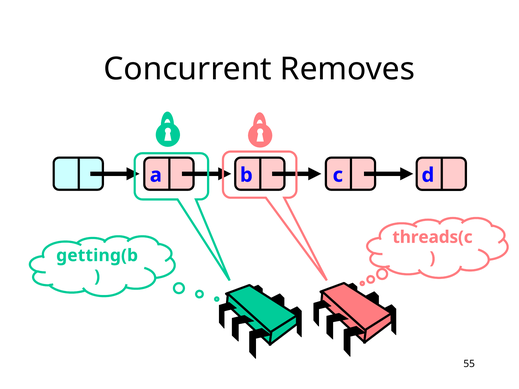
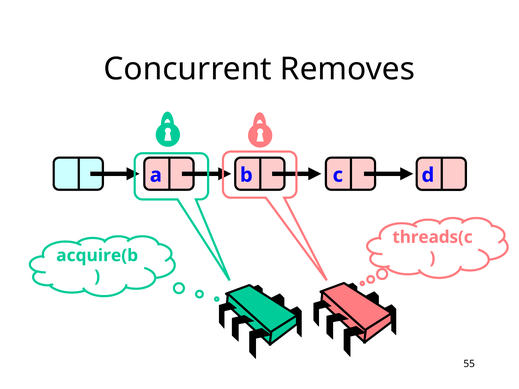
getting(b: getting(b -> acquire(b (97, 256)
